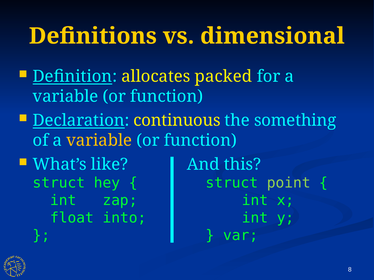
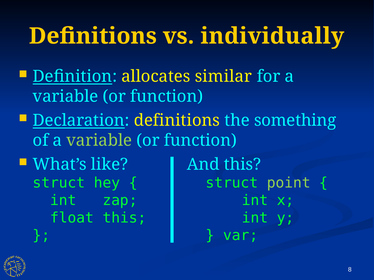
dimensional: dimensional -> individually (272, 36)
packed: packed -> similar (223, 77)
Declaration continuous: continuous -> definitions (177, 121)
variable colour: yellow -> light green (99, 141)
float into: into -> this (124, 218)
